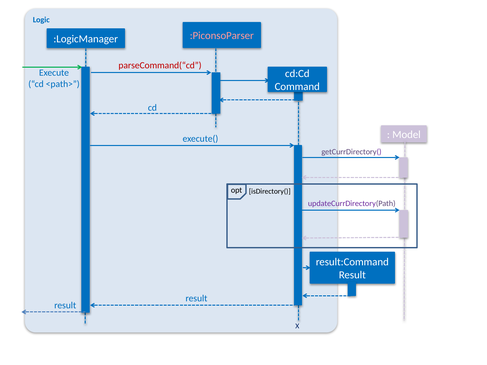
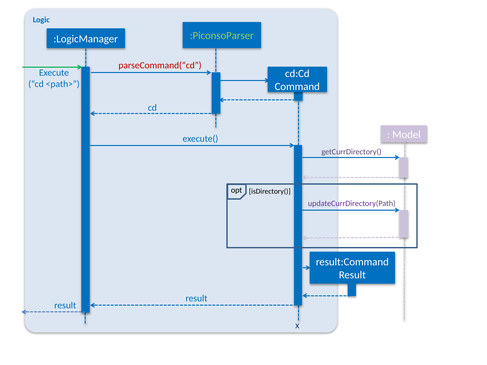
:PiconsoParser colour: pink -> light green (222, 36)
